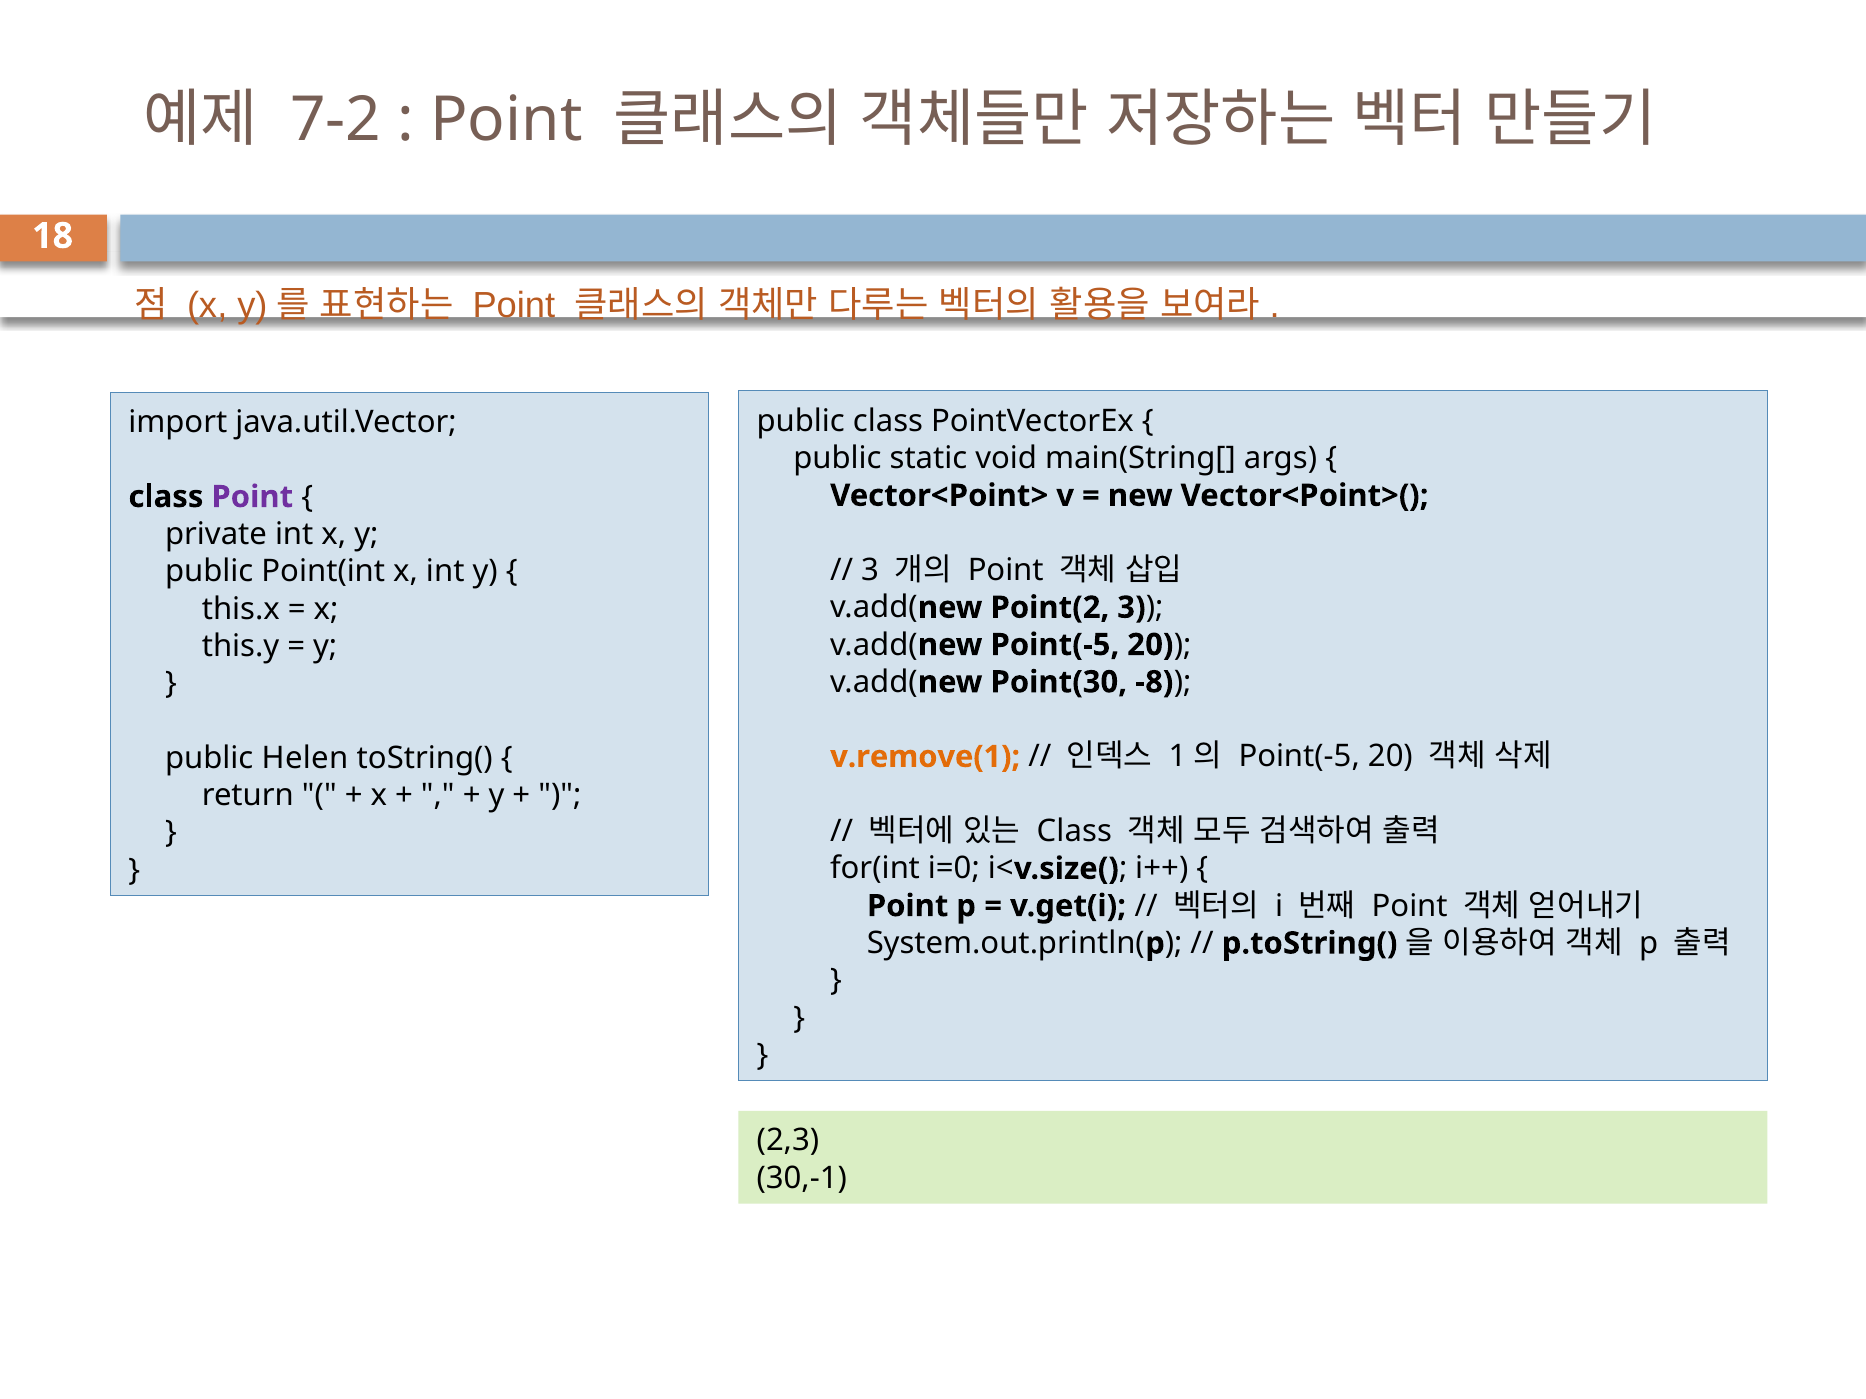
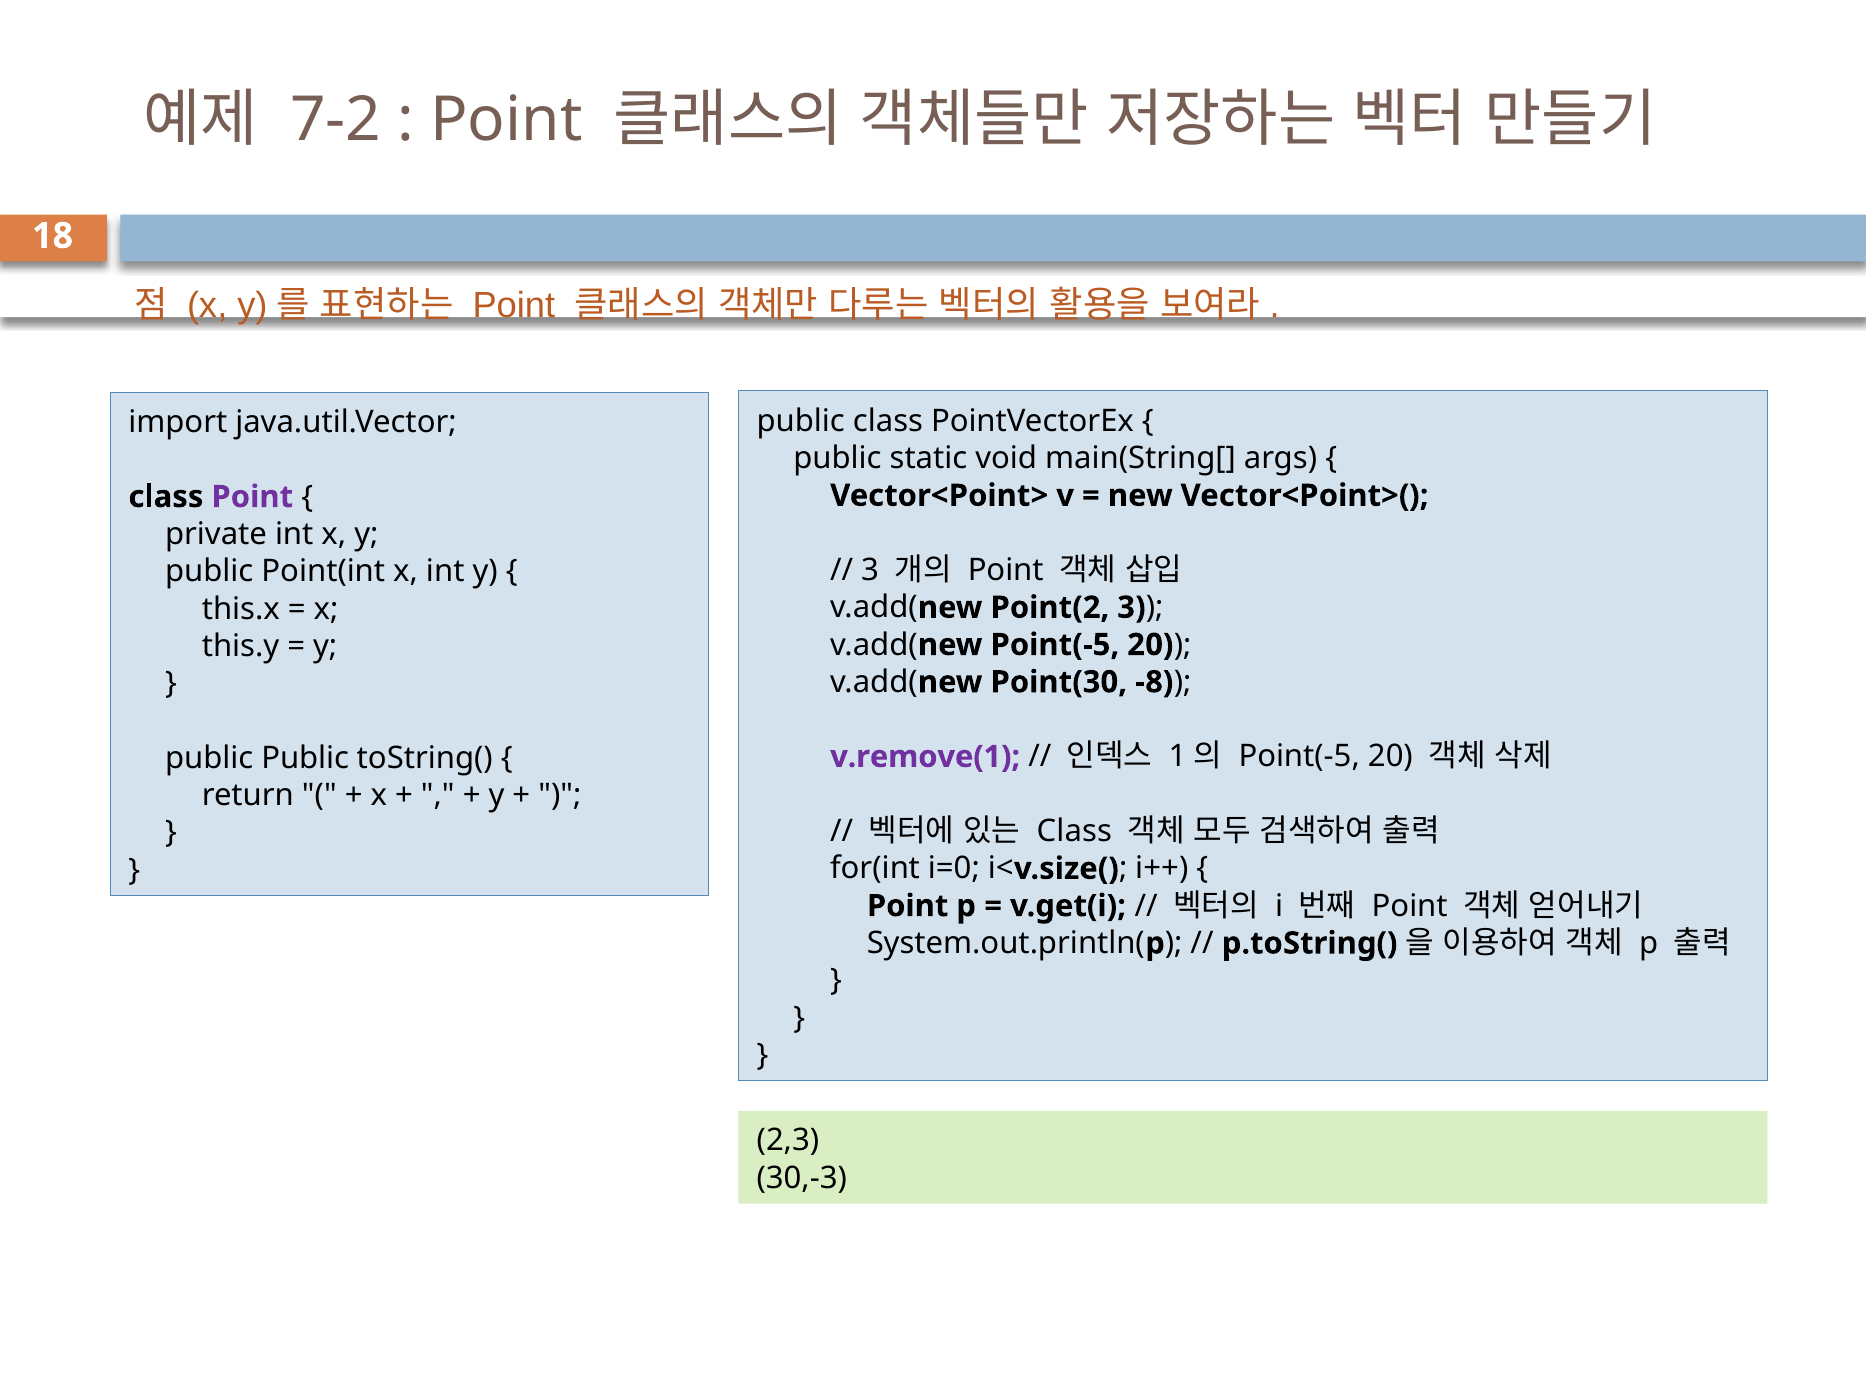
public Helen: Helen -> Public (305, 758)
v.remove(1 colour: orange -> purple (925, 757)
30,-1: 30,-1 -> 30,-3 (802, 1178)
